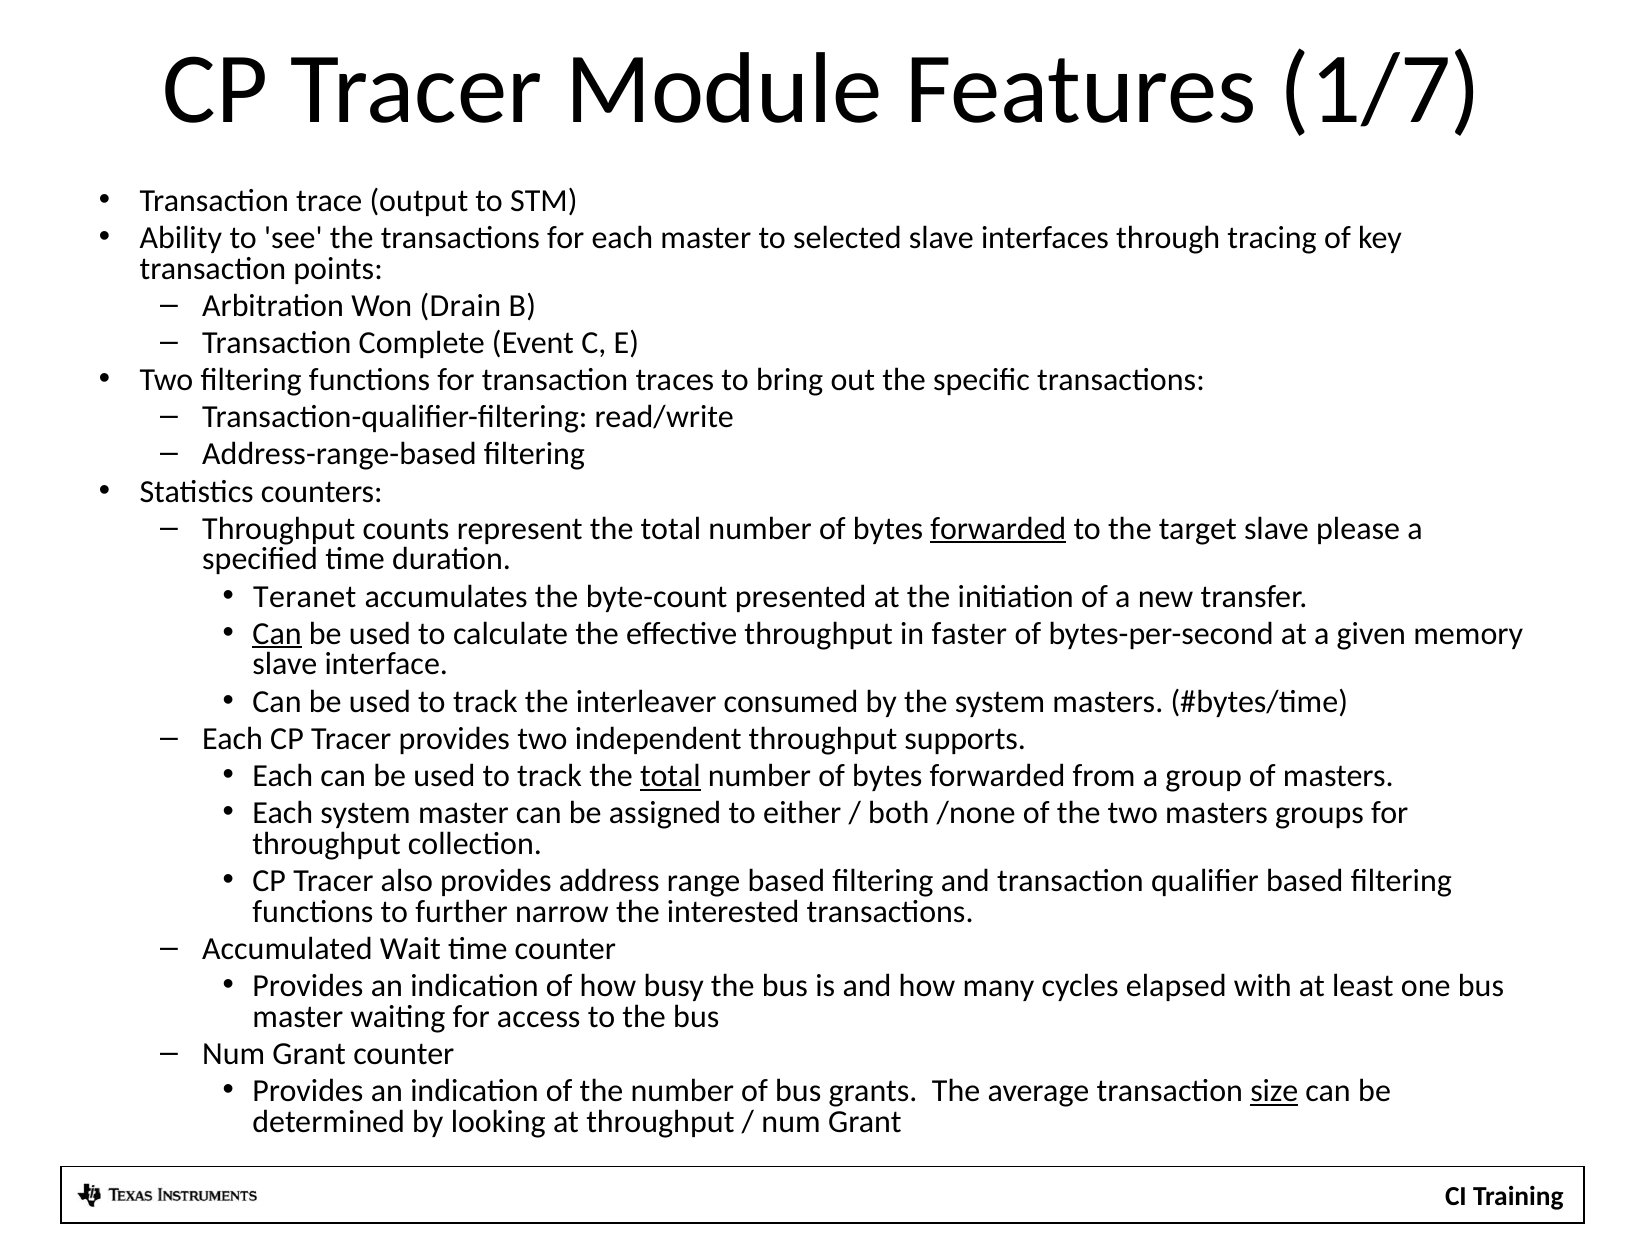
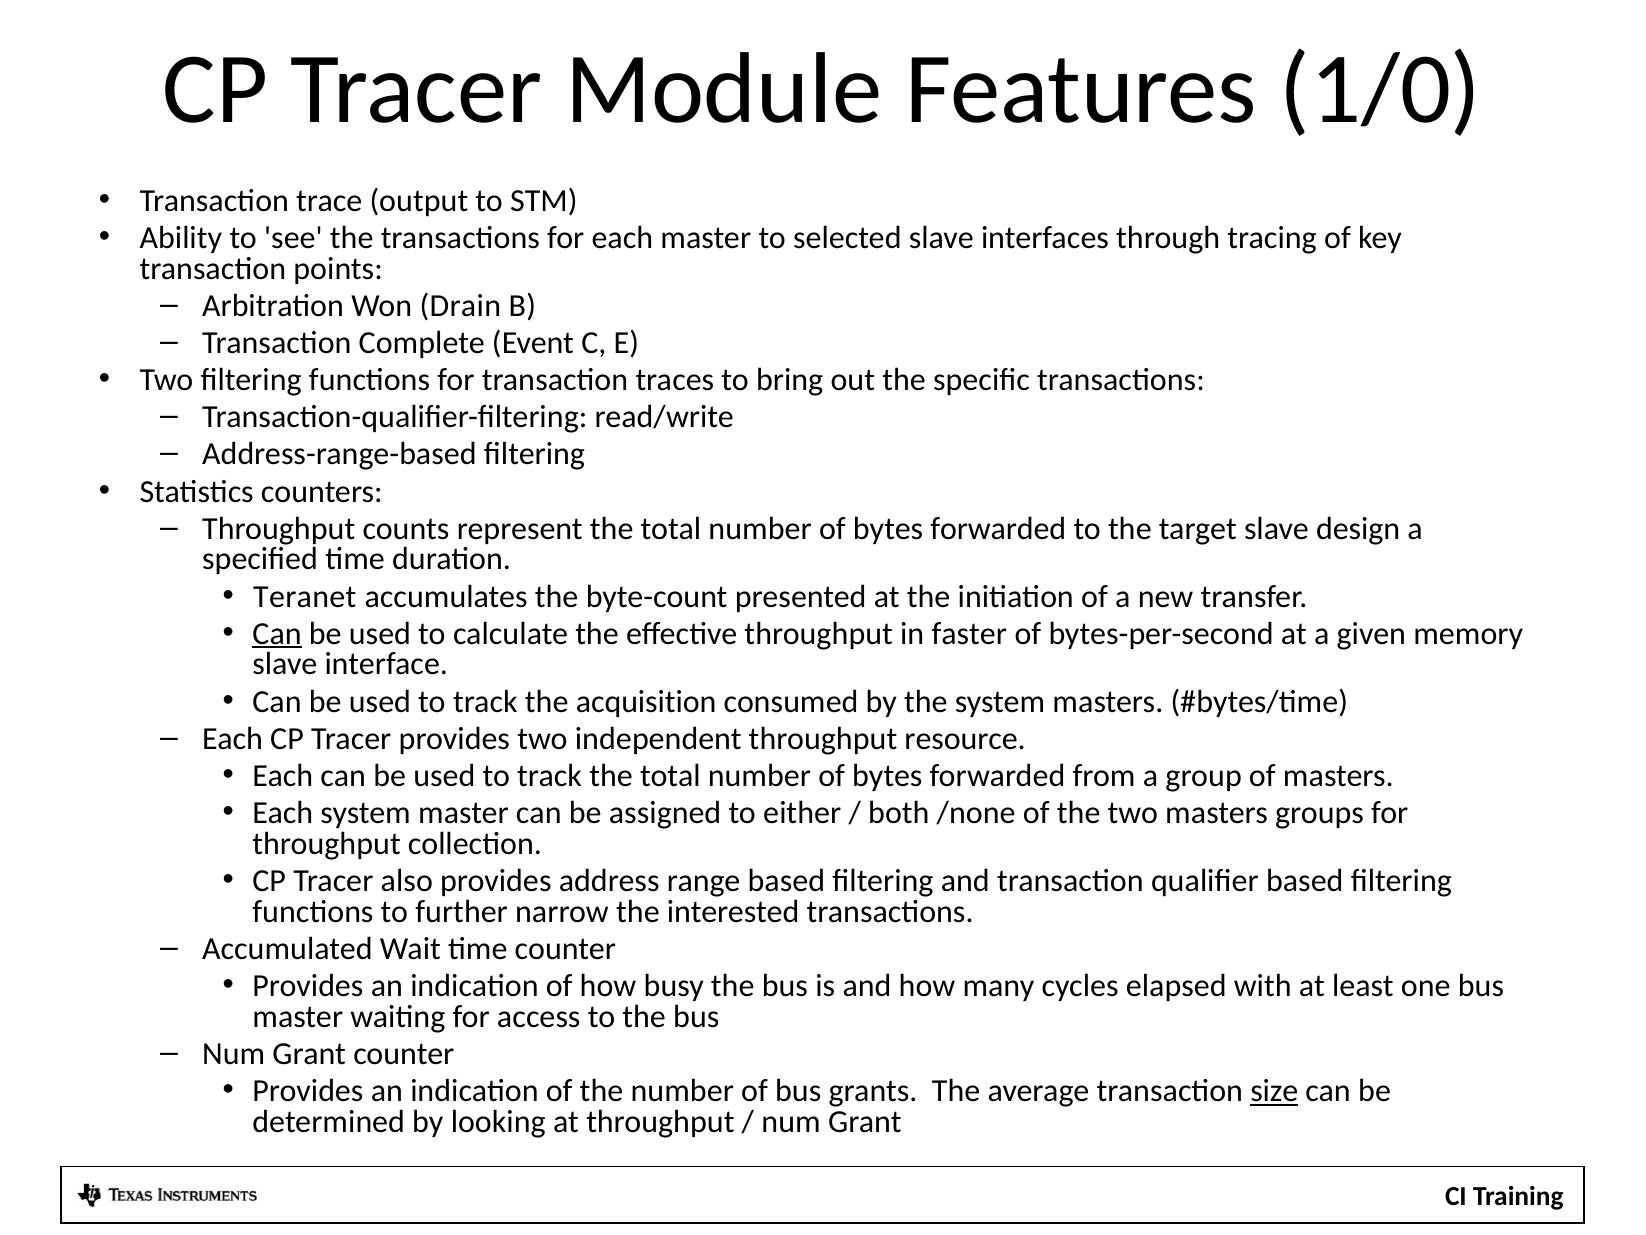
1/7: 1/7 -> 1/0 (1381, 89)
forwarded underline: present -> none (998, 528)
please: please -> design (1358, 528)
interleaver: interleaver -> acquisition (646, 701)
supports: supports -> resource (965, 738)
total underline: present -> none (670, 775)
